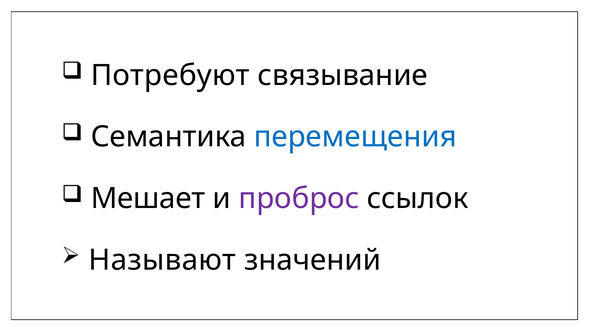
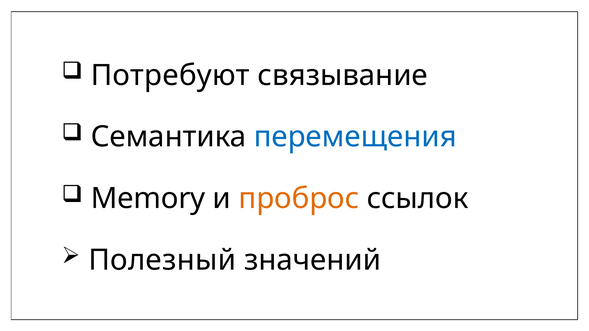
Мешает: Мешает -> Memory (148, 199)
проброс colour: purple -> orange (299, 199)
Называют: Называют -> Полезный (162, 260)
